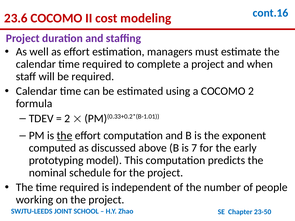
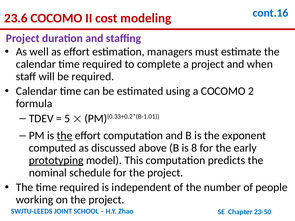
2: 2 -> 5 (67, 119)
7: 7 -> 8 (194, 148)
prototyping underline: none -> present (56, 160)
